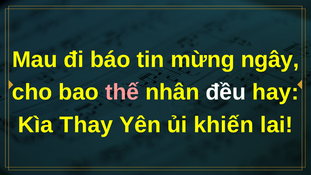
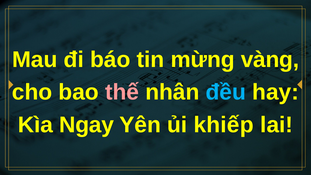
ngây: ngây -> vàng (270, 60)
đều colour: white -> light blue (226, 92)
Thay: Thay -> Ngay (87, 125)
khiến: khiến -> khiếp (224, 125)
